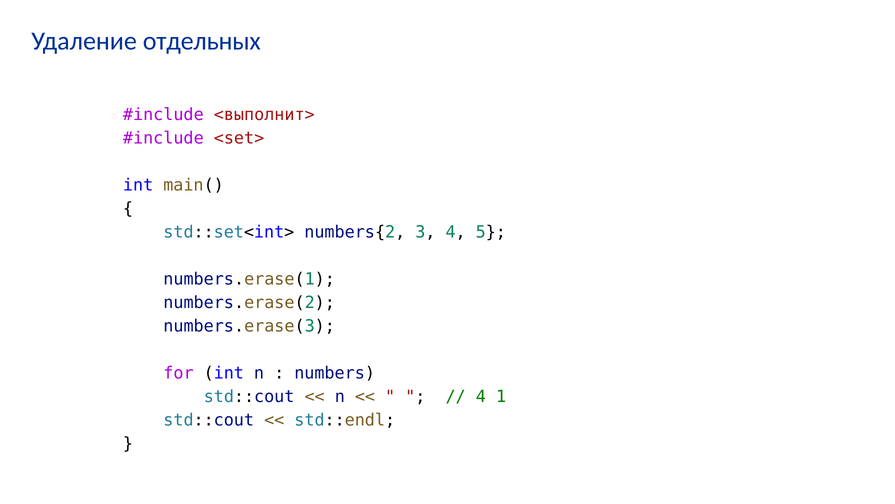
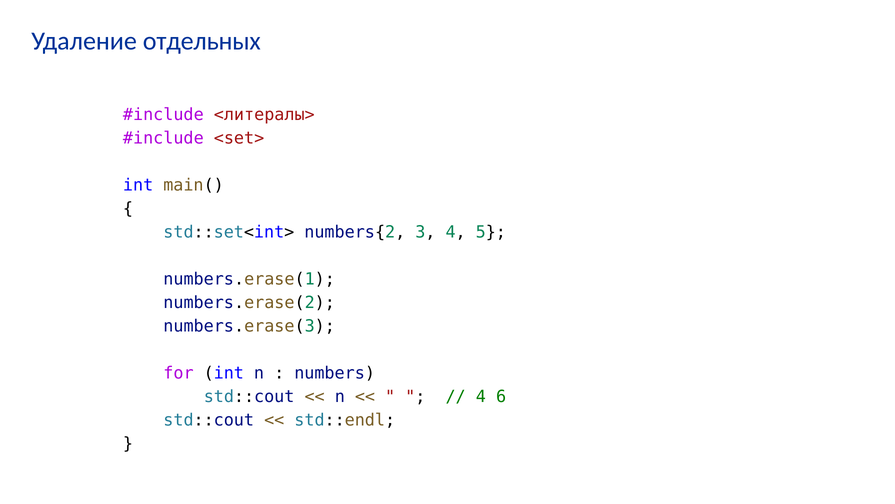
<выполнит>: <выполнит> -> <литералы> (264, 114)
1: 1 -> 6 (501, 396)
